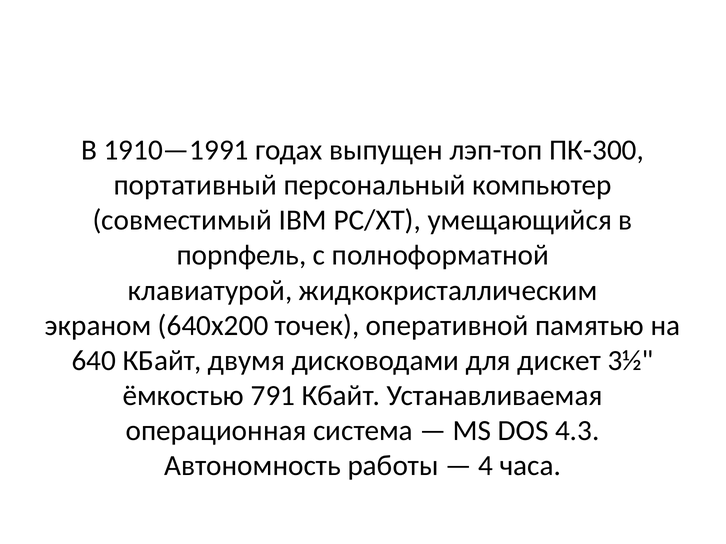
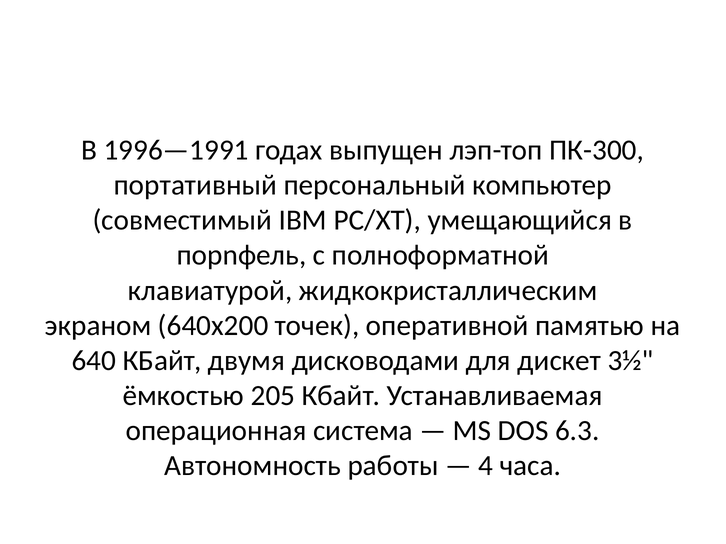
1910—1991: 1910—1991 -> 1996—1991 (176, 150)
791: 791 -> 205 (273, 396)
4.3: 4.3 -> 6.3 (577, 431)
